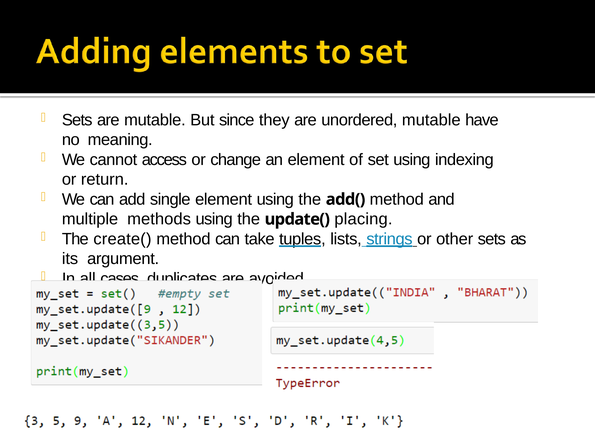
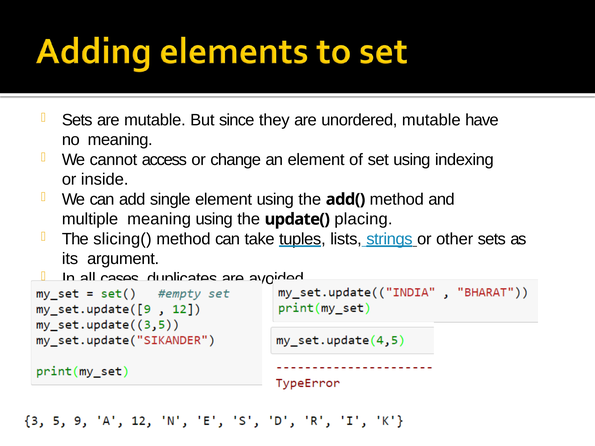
return: return -> inside (105, 180)
multiple methods: methods -> meaning (159, 219)
create(: create( -> slicing( (122, 239)
